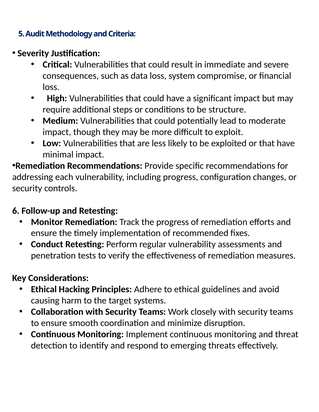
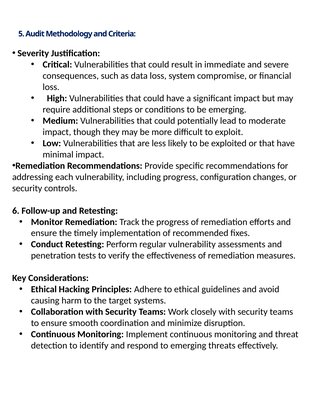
be structure: structure -> emerging (227, 110)
